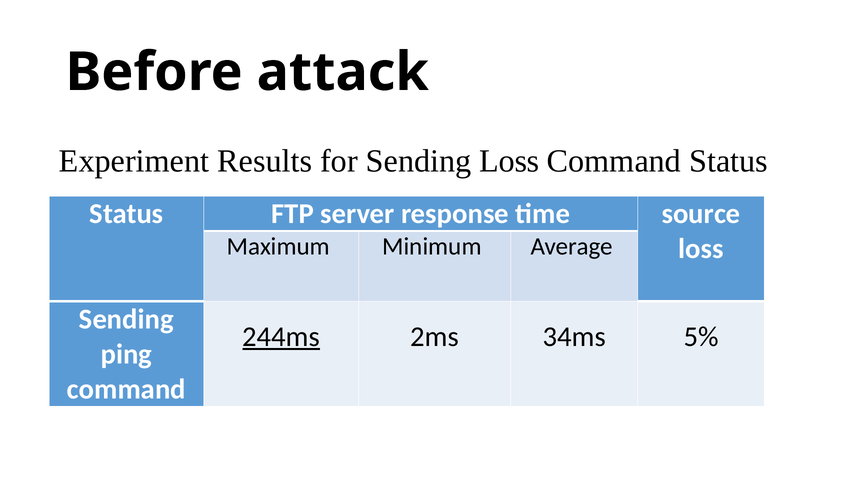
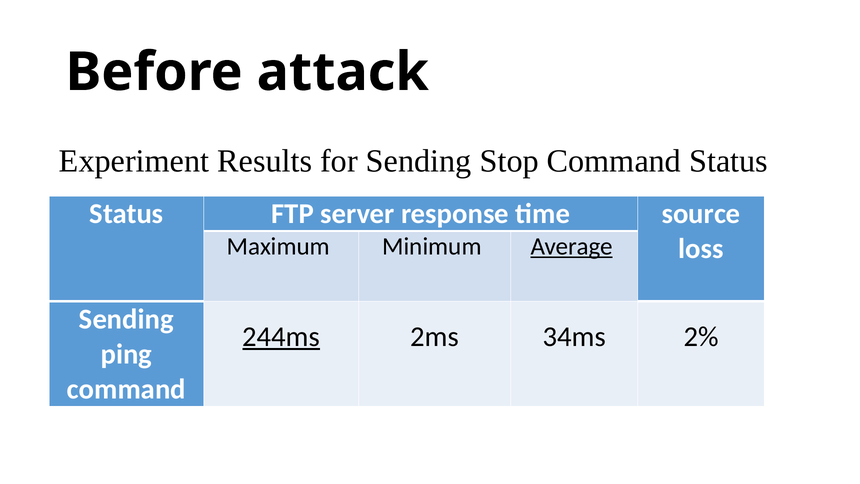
Sending Loss: Loss -> Stop (509, 161)
Average underline: none -> present (572, 247)
5%: 5% -> 2% (701, 336)
